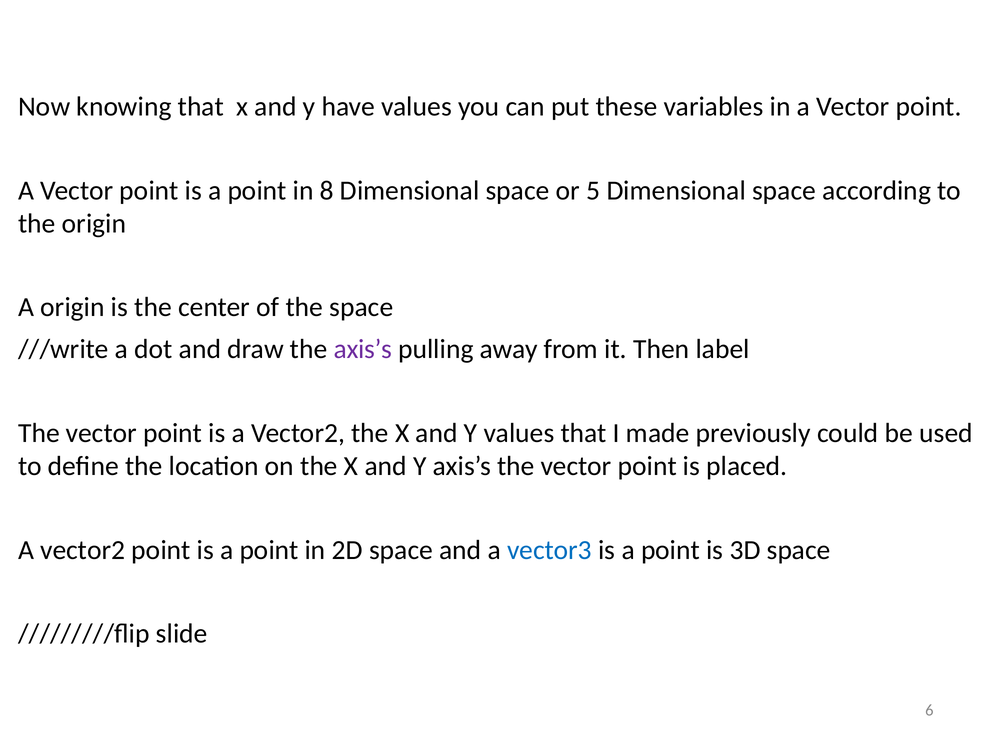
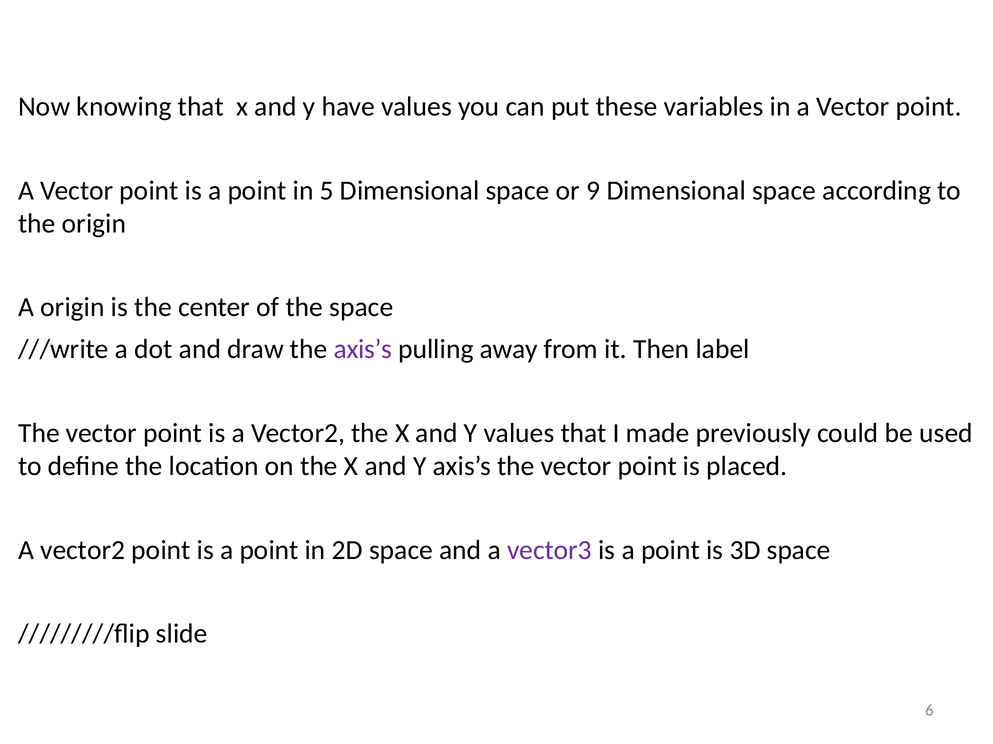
8: 8 -> 5 (327, 191)
5: 5 -> 9 (593, 191)
vector3 colour: blue -> purple (549, 551)
